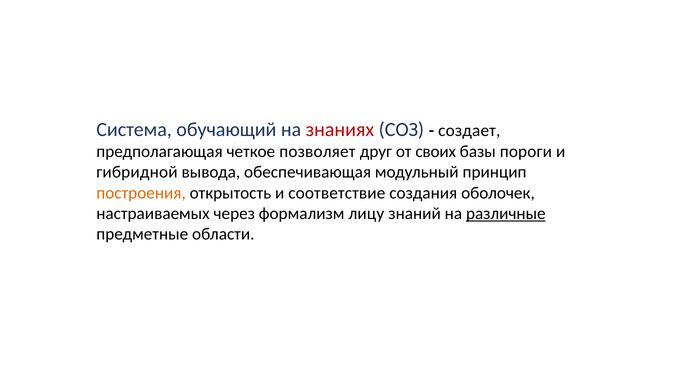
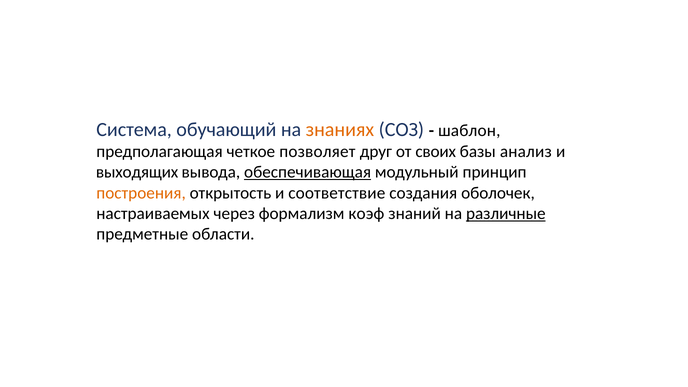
знаниях colour: red -> orange (340, 129)
создает: создает -> шаблон (469, 130)
пороги: пороги -> анализ (526, 152)
гибридной: гибридной -> выходящих (137, 172)
обеспечивающая underline: none -> present (308, 172)
лицу: лицу -> коэф (366, 214)
